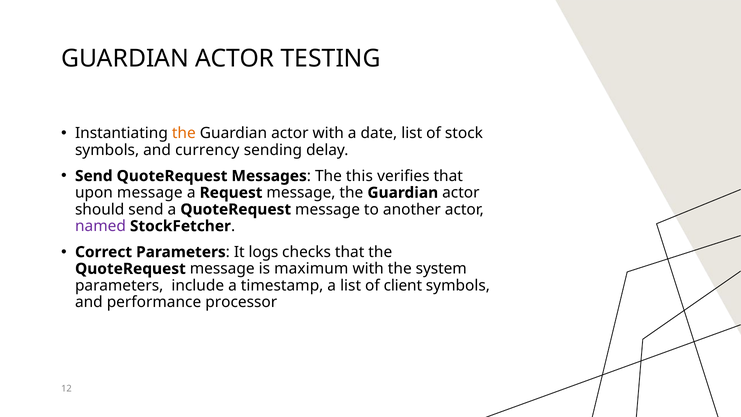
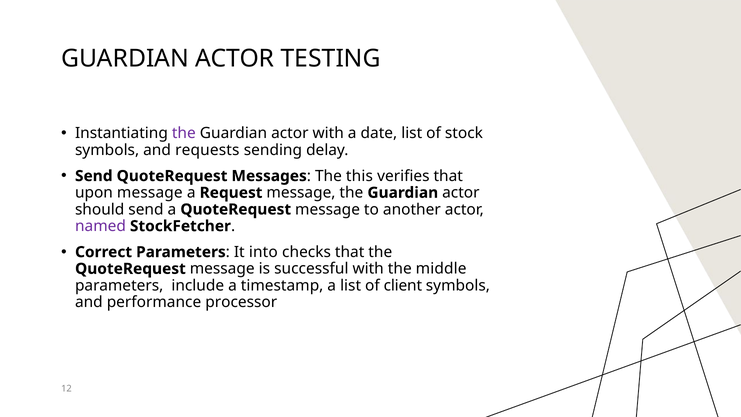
the colour: orange -> purple (184, 133)
currency: currency -> requests (207, 150)
logs: logs -> into (263, 252)
maximum: maximum -> successful (311, 269)
system: system -> middle (441, 269)
